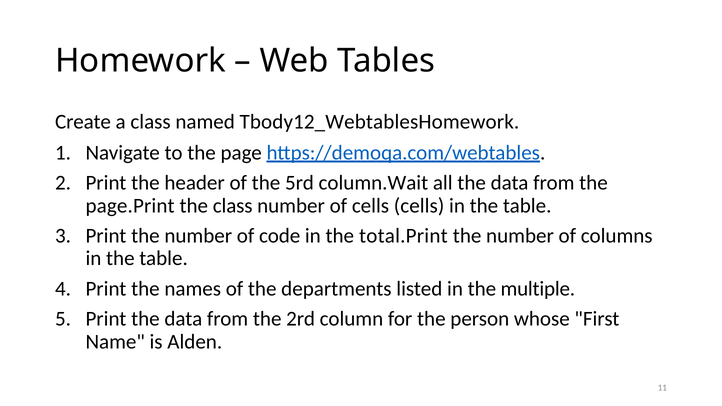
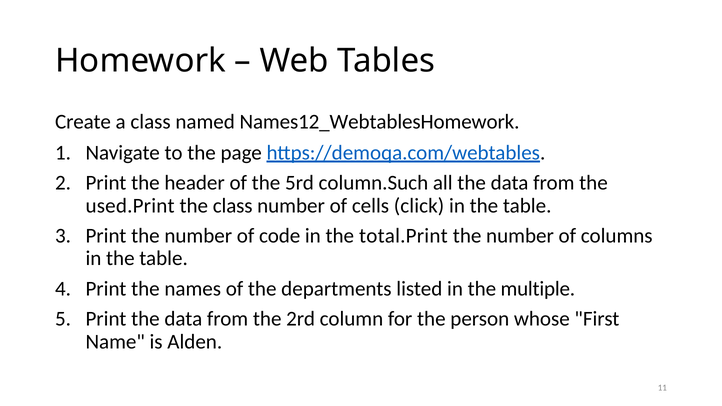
Tbody12_WebtablesHomework: Tbody12_WebtablesHomework -> Names12_WebtablesHomework (380, 122)
column.Wait: column.Wait -> column.Such (373, 183)
page.Print: page.Print -> used.Print (130, 206)
cells cells: cells -> click (419, 206)
